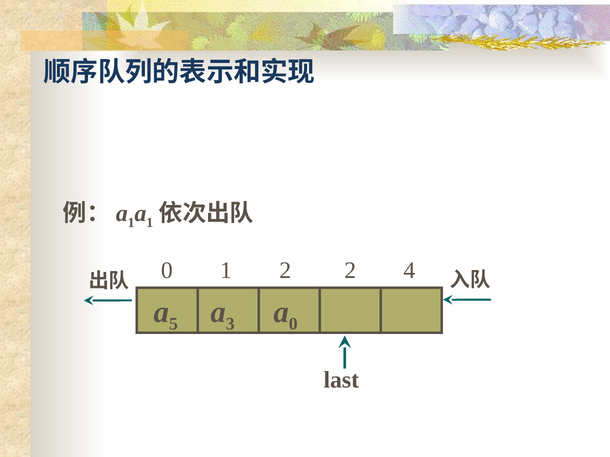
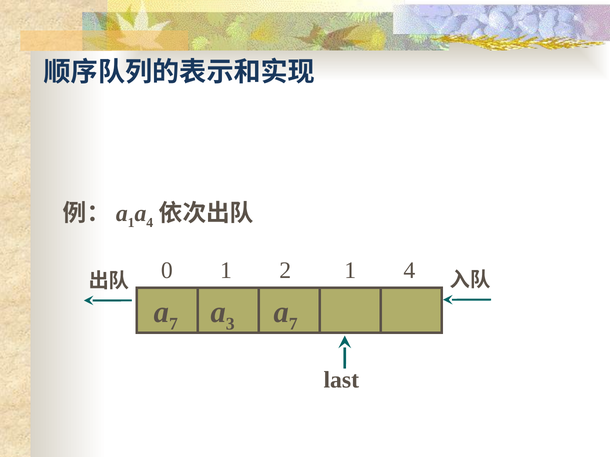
1: 1 -> 4 (150, 223)
2 2: 2 -> 1 (350, 271)
5: 5 -> 7 (173, 324)
0: 0 -> 7 (293, 324)
